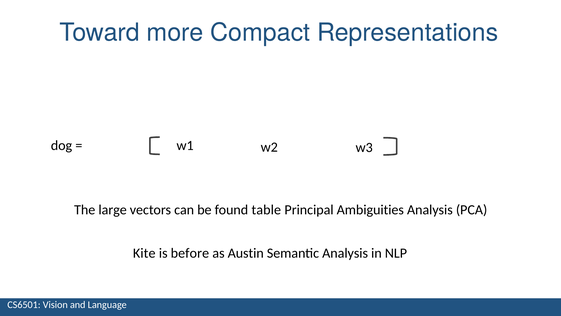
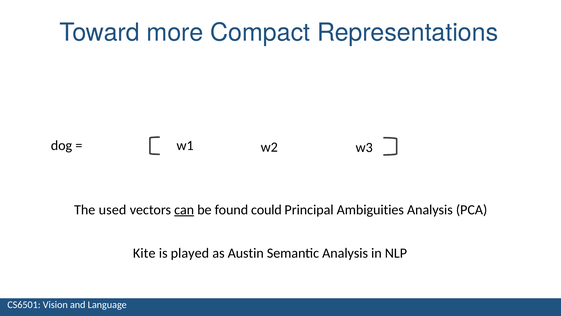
large: large -> used (113, 209)
can underline: none -> present (184, 209)
table: table -> could (266, 209)
before: before -> played (190, 253)
